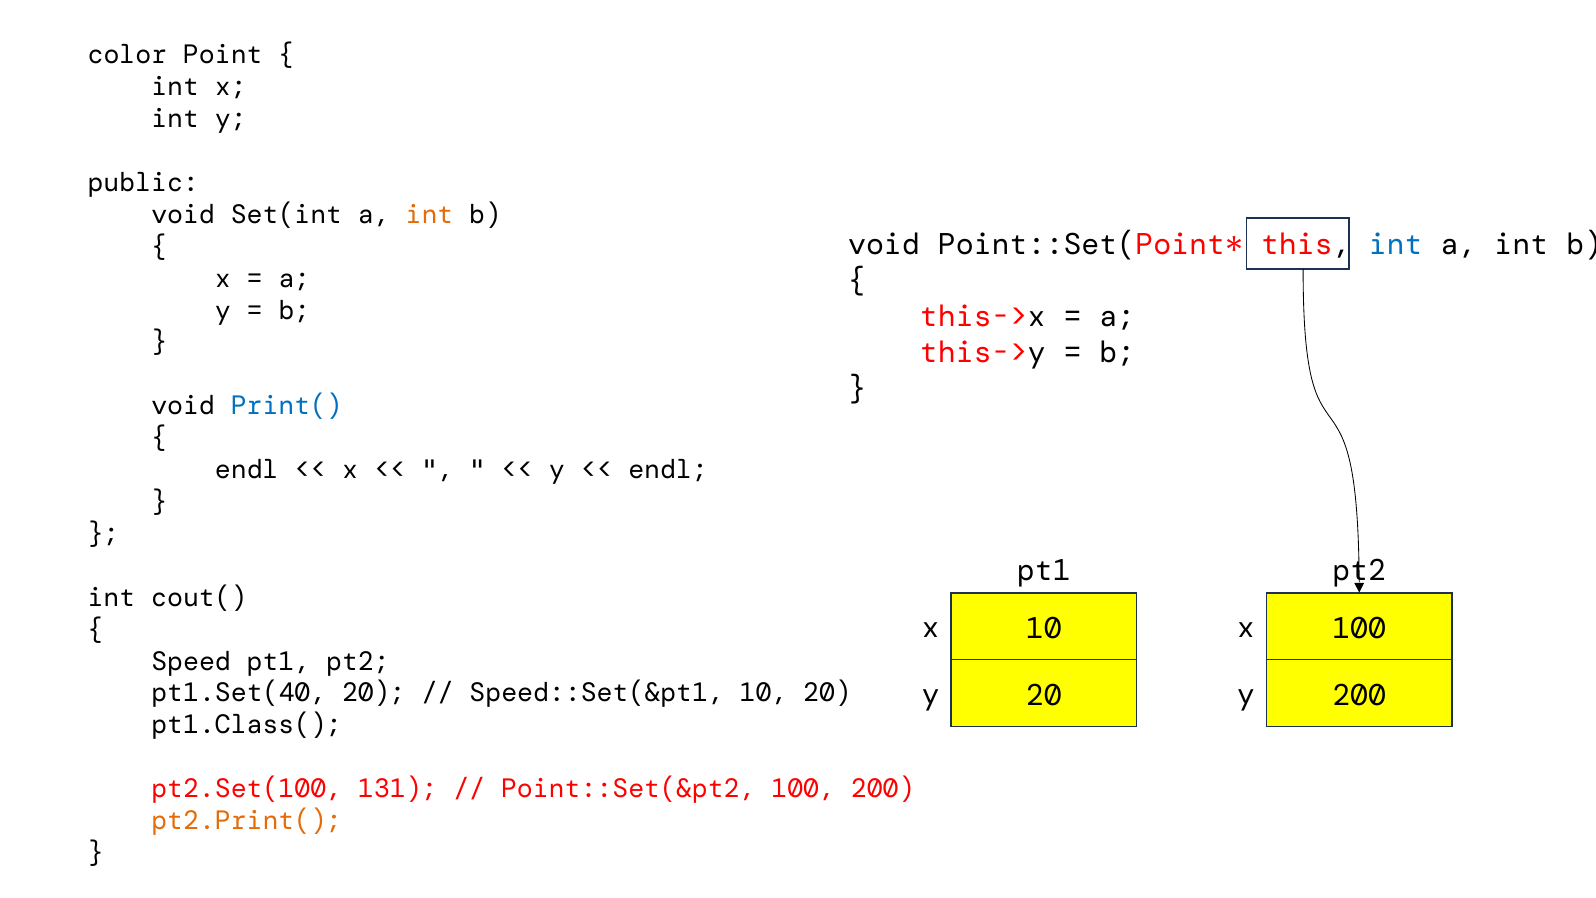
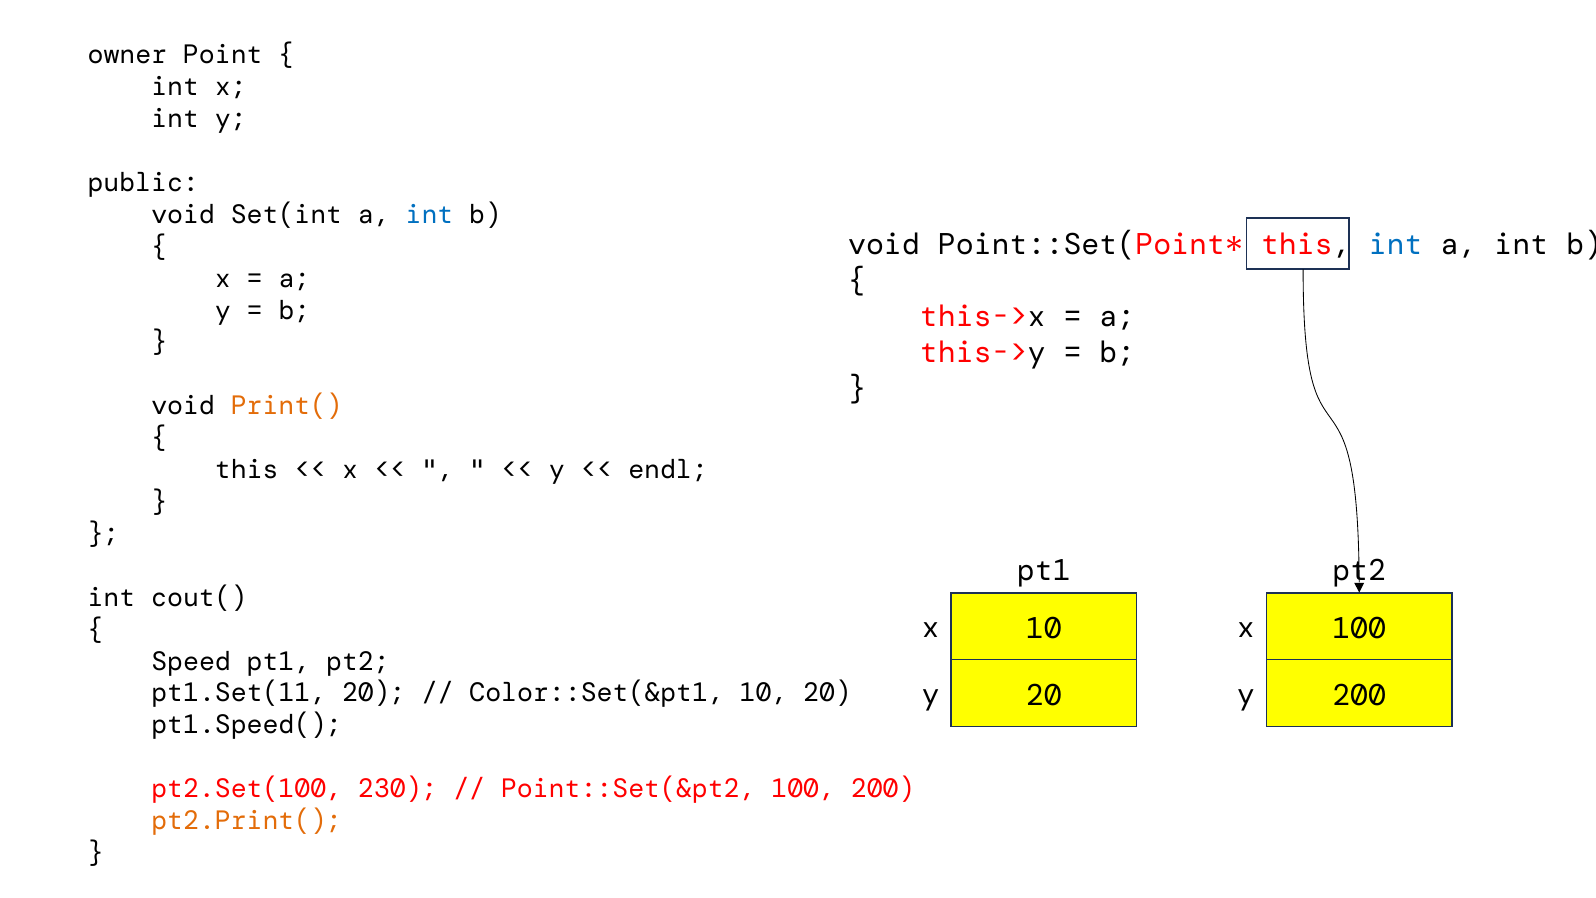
color: color -> owner (127, 55)
int colour: orange -> blue (430, 214)
Print( colour: blue -> orange (286, 406)
endl: endl -> this (247, 470)
pt1.Set(40: pt1.Set(40 -> pt1.Set(11 (239, 693)
Speed::Set(&pt1: Speed::Set(&pt1 -> Color::Set(&pt1 (597, 693)
pt1.Class(: pt1.Class( -> pt1.Speed( (247, 725)
131: 131 -> 230 (398, 789)
